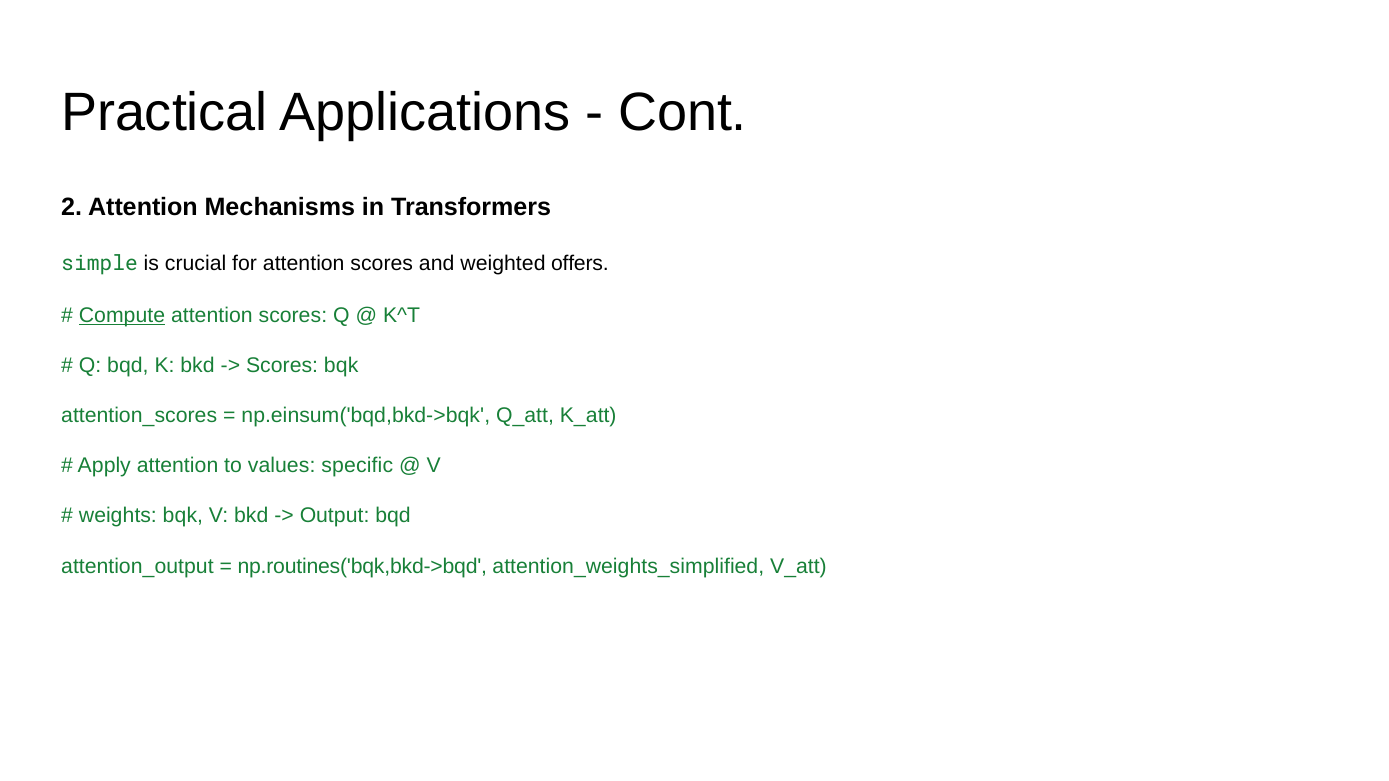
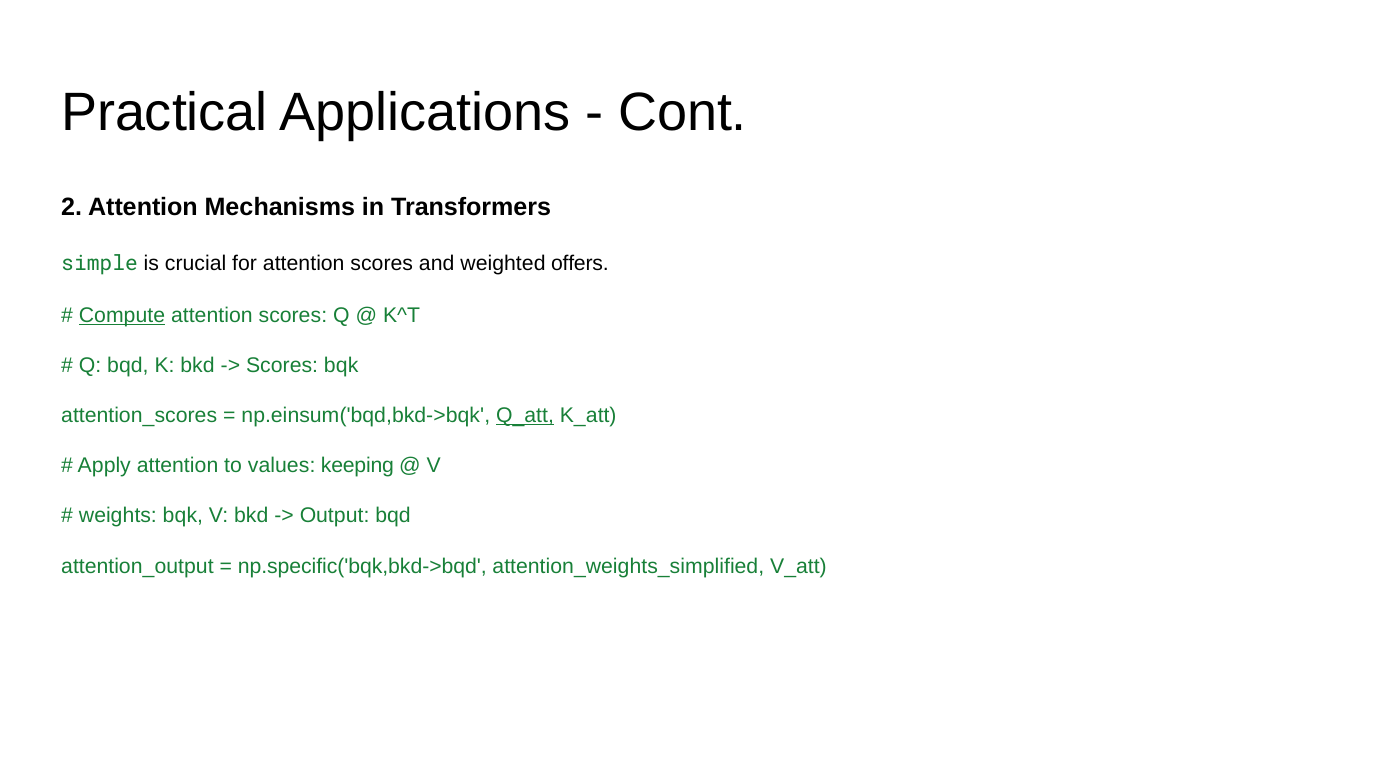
Q_att underline: none -> present (525, 416)
specific: specific -> keeping (357, 466)
np.routines('bqk,bkd->bqd: np.routines('bqk,bkd->bqd -> np.specific('bqk,bkd->bqd (362, 566)
